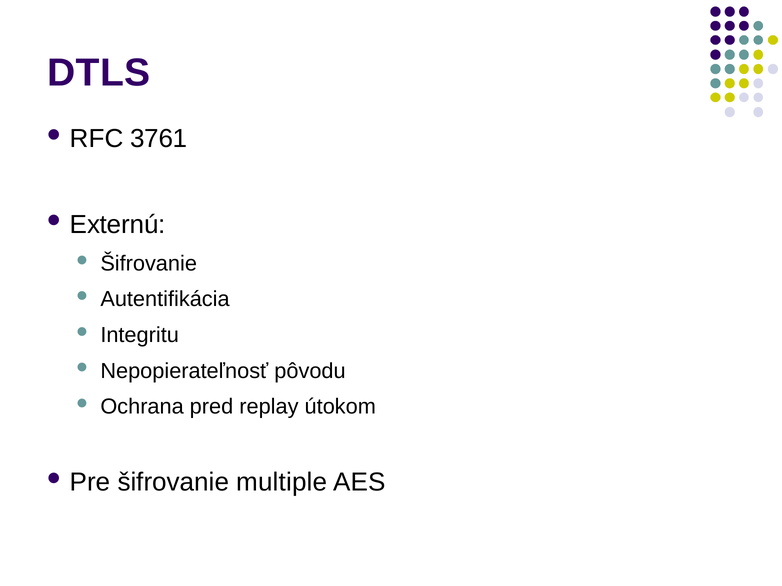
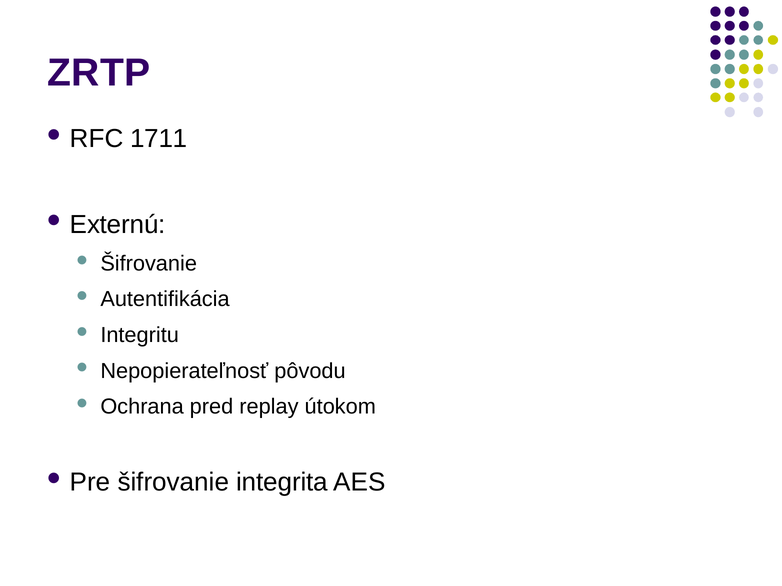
DTLS: DTLS -> ZRTP (99, 73)
3761: 3761 -> 1711 (159, 139)
multiple: multiple -> integrita (282, 483)
